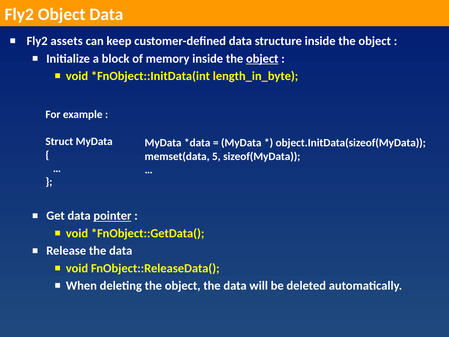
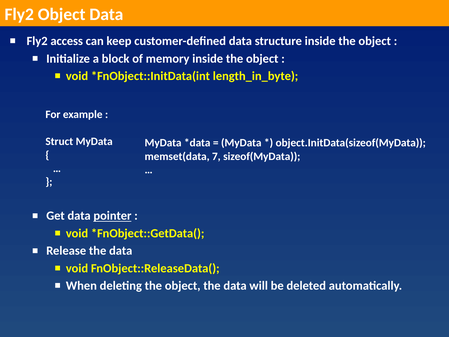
assets: assets -> access (67, 41)
object underline: present -> none (262, 59)
5: 5 -> 7 (216, 156)
